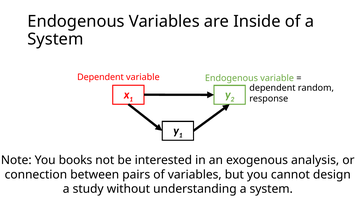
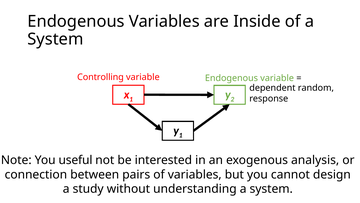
Dependent: Dependent -> Controlling (100, 77)
books: books -> useful (76, 160)
